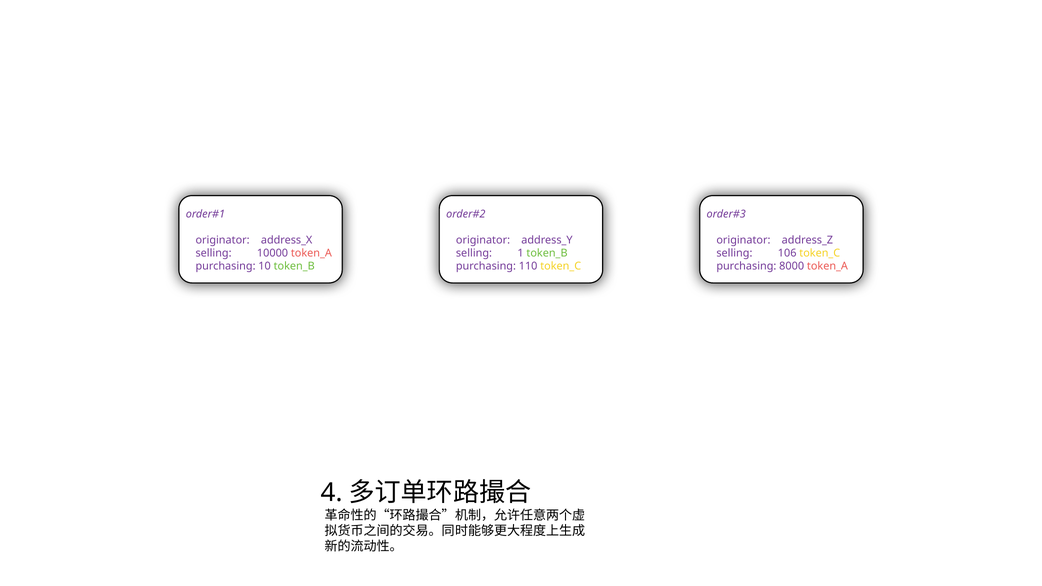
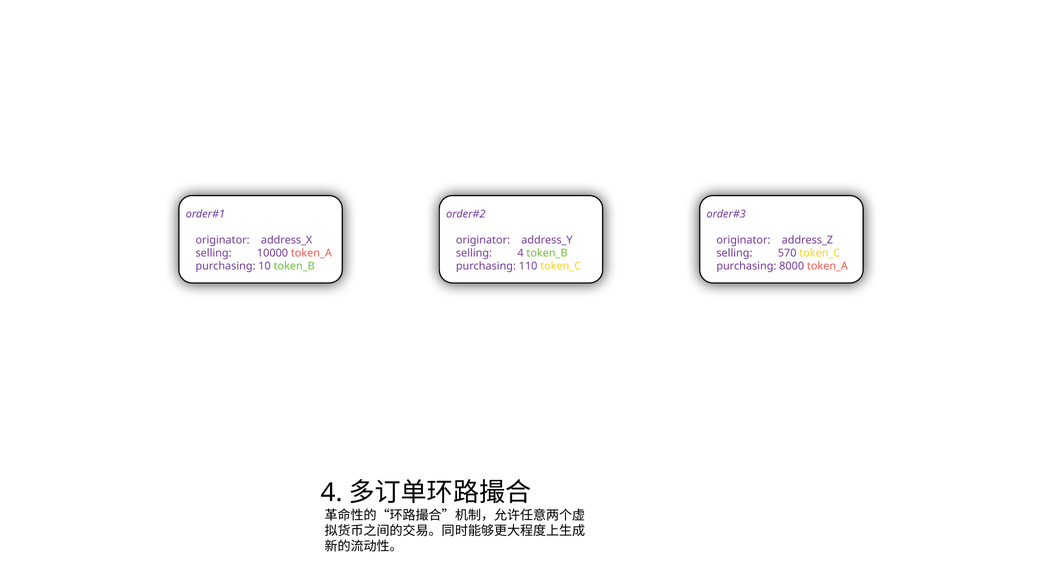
selling 1: 1 -> 4 (521, 253)
106: 106 -> 570 (787, 253)
